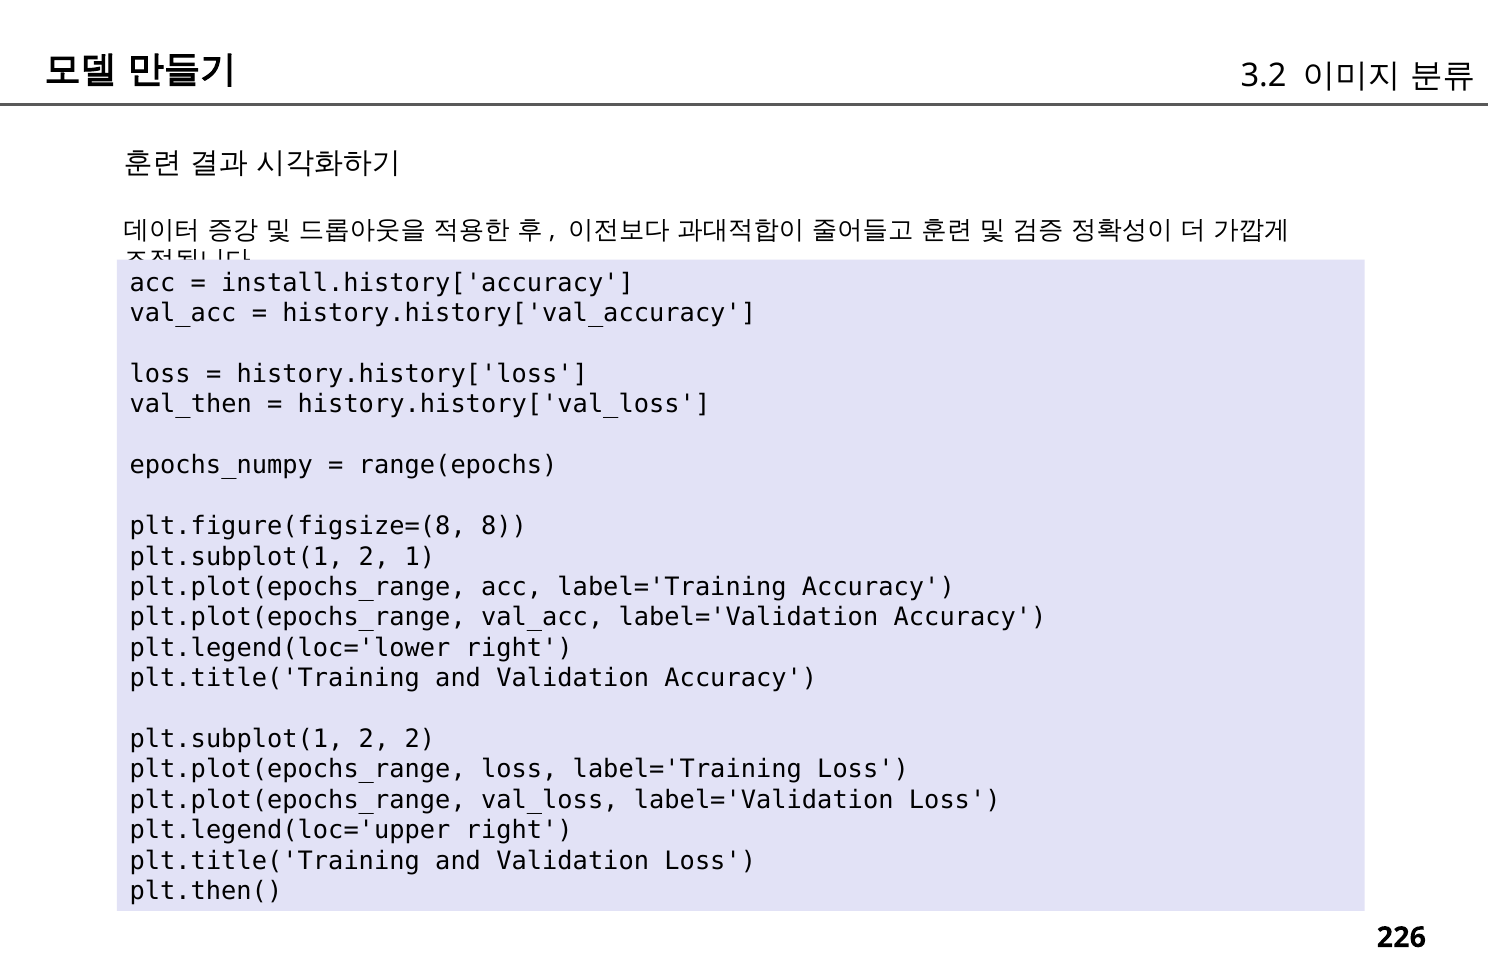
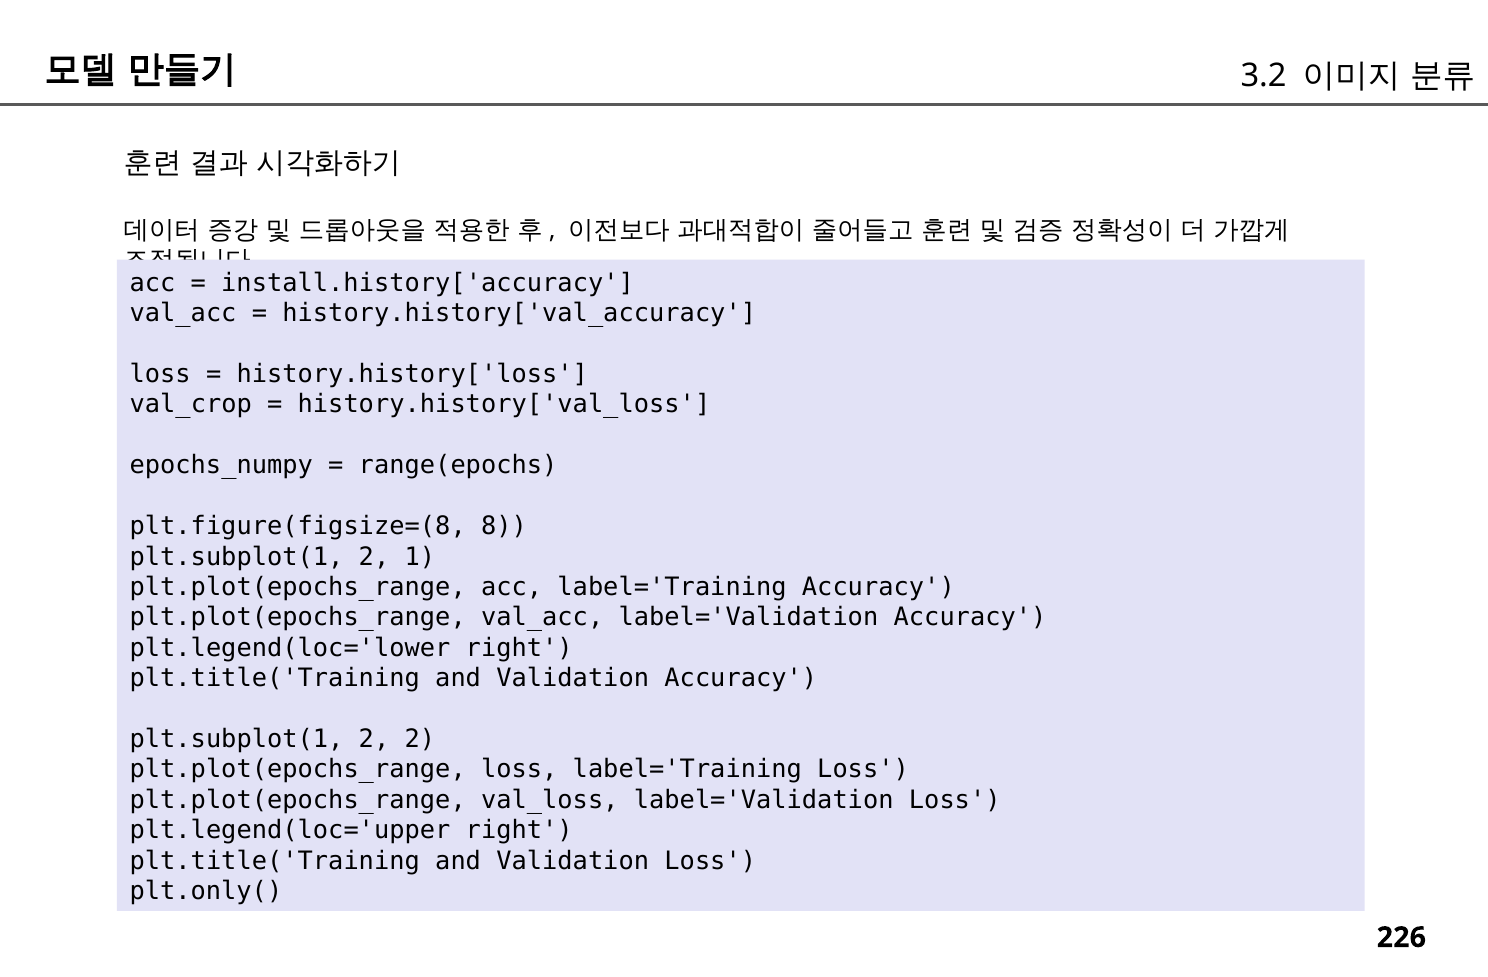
val_then: val_then -> val_crop (191, 405)
plt.then(: plt.then( -> plt.only( (206, 892)
